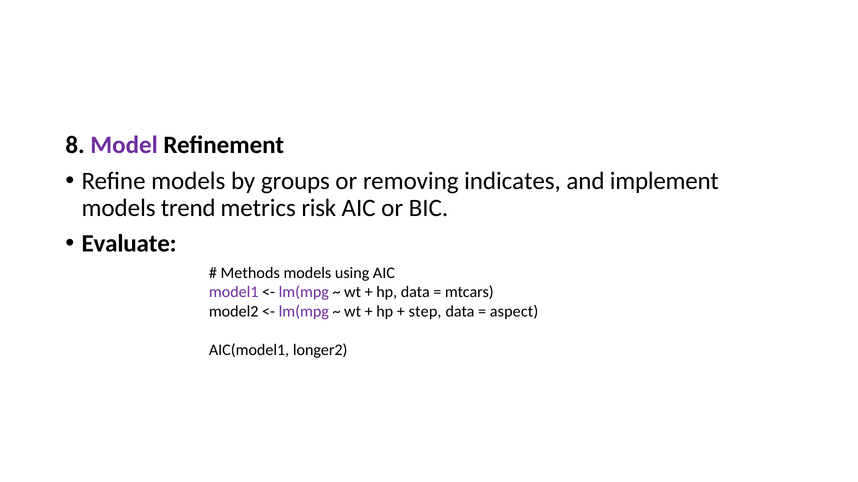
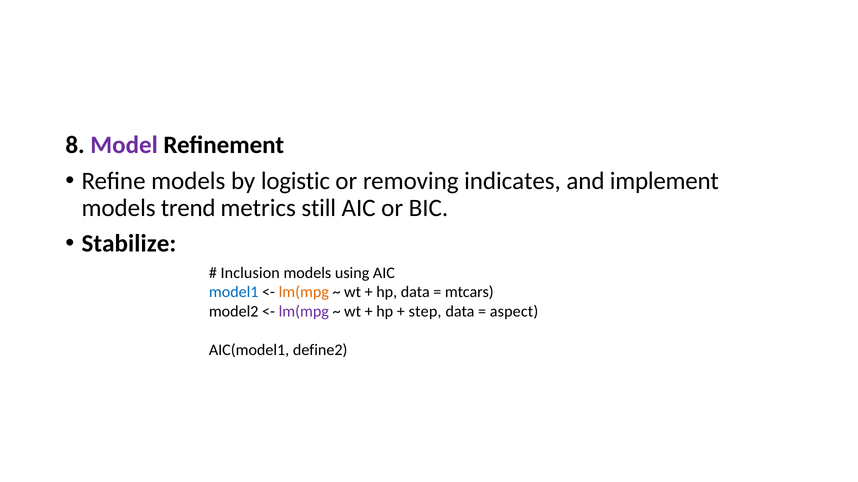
groups: groups -> logistic (295, 181)
risk: risk -> still (319, 208)
Evaluate: Evaluate -> Stabilize (129, 244)
Methods: Methods -> Inclusion (250, 273)
model1 colour: purple -> blue (234, 293)
lm(mpg colour: purple -> orange (304, 293)
longer2: longer2 -> define2 (320, 350)
